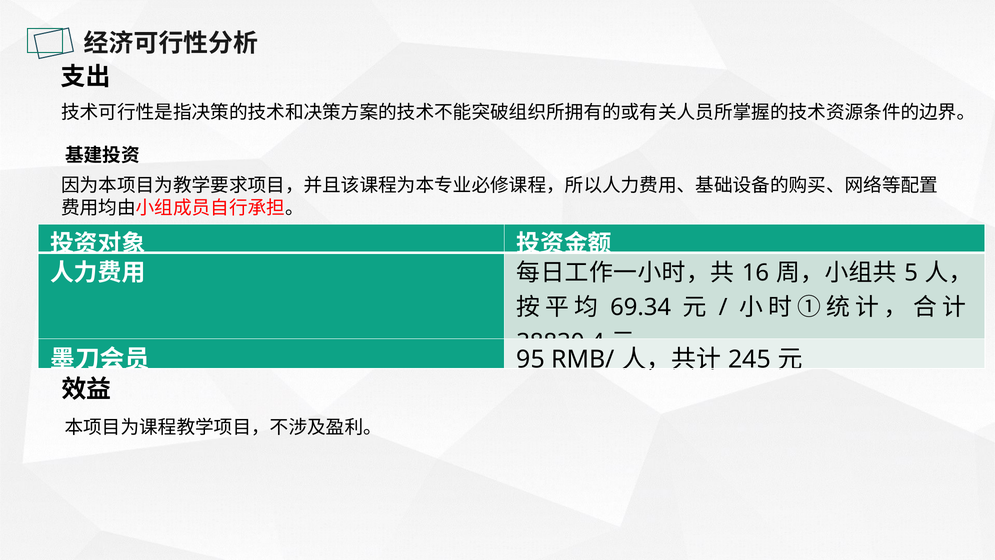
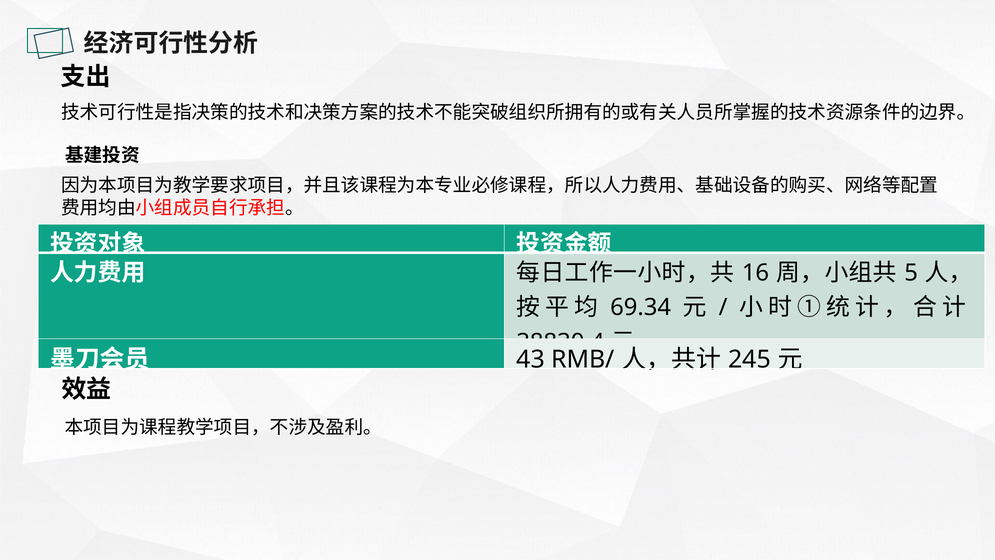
95: 95 -> 43 (531, 359)
